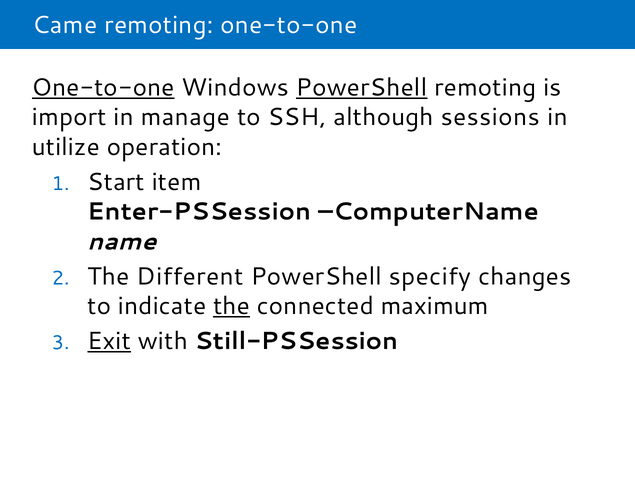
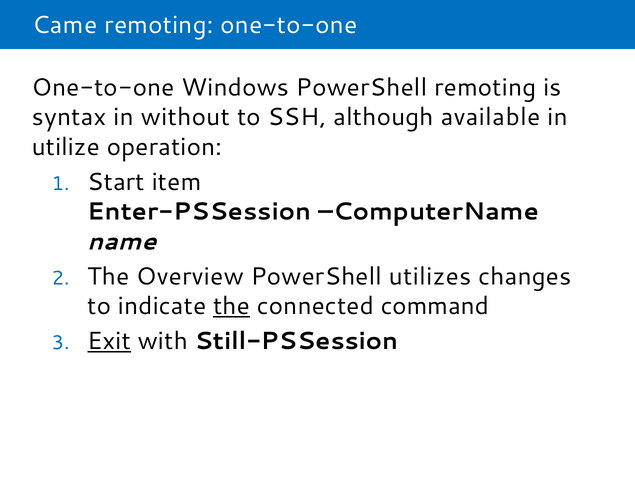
One-to-one underline: present -> none (103, 87)
PowerShell underline: present -> none (362, 87)
import: import -> syntax (69, 117)
manage: manage -> without (185, 117)
sessions: sessions -> available (490, 117)
Different: Different -> Overview (190, 276)
specify: specify -> utilizes (430, 276)
maximum: maximum -> command (435, 306)
